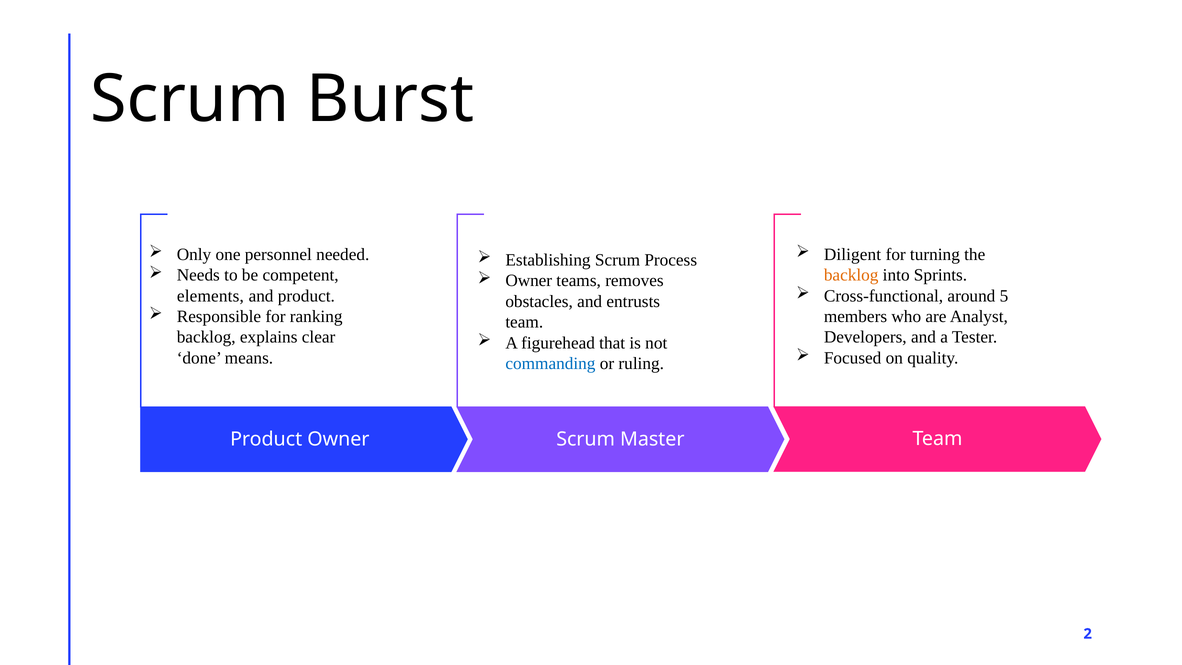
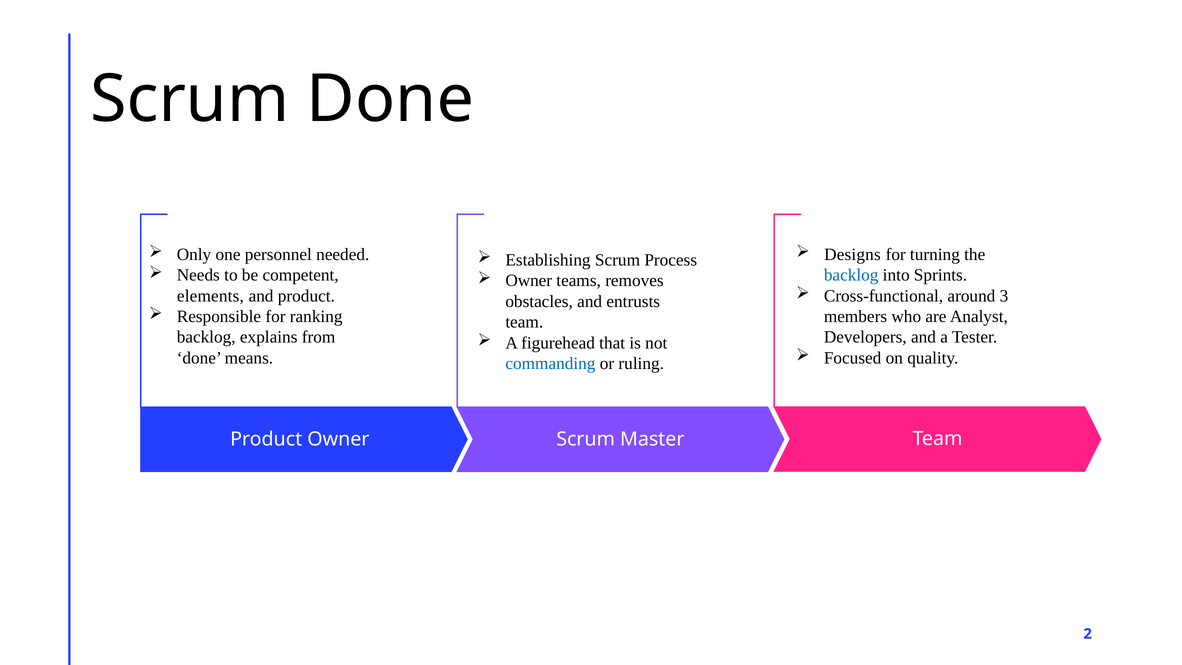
Scrum Burst: Burst -> Done (390, 99)
Diligent: Diligent -> Designs (852, 254)
backlog colour: orange -> blue (851, 275)
5: 5 -> 3 (1004, 296)
clear: clear -> from (319, 337)
